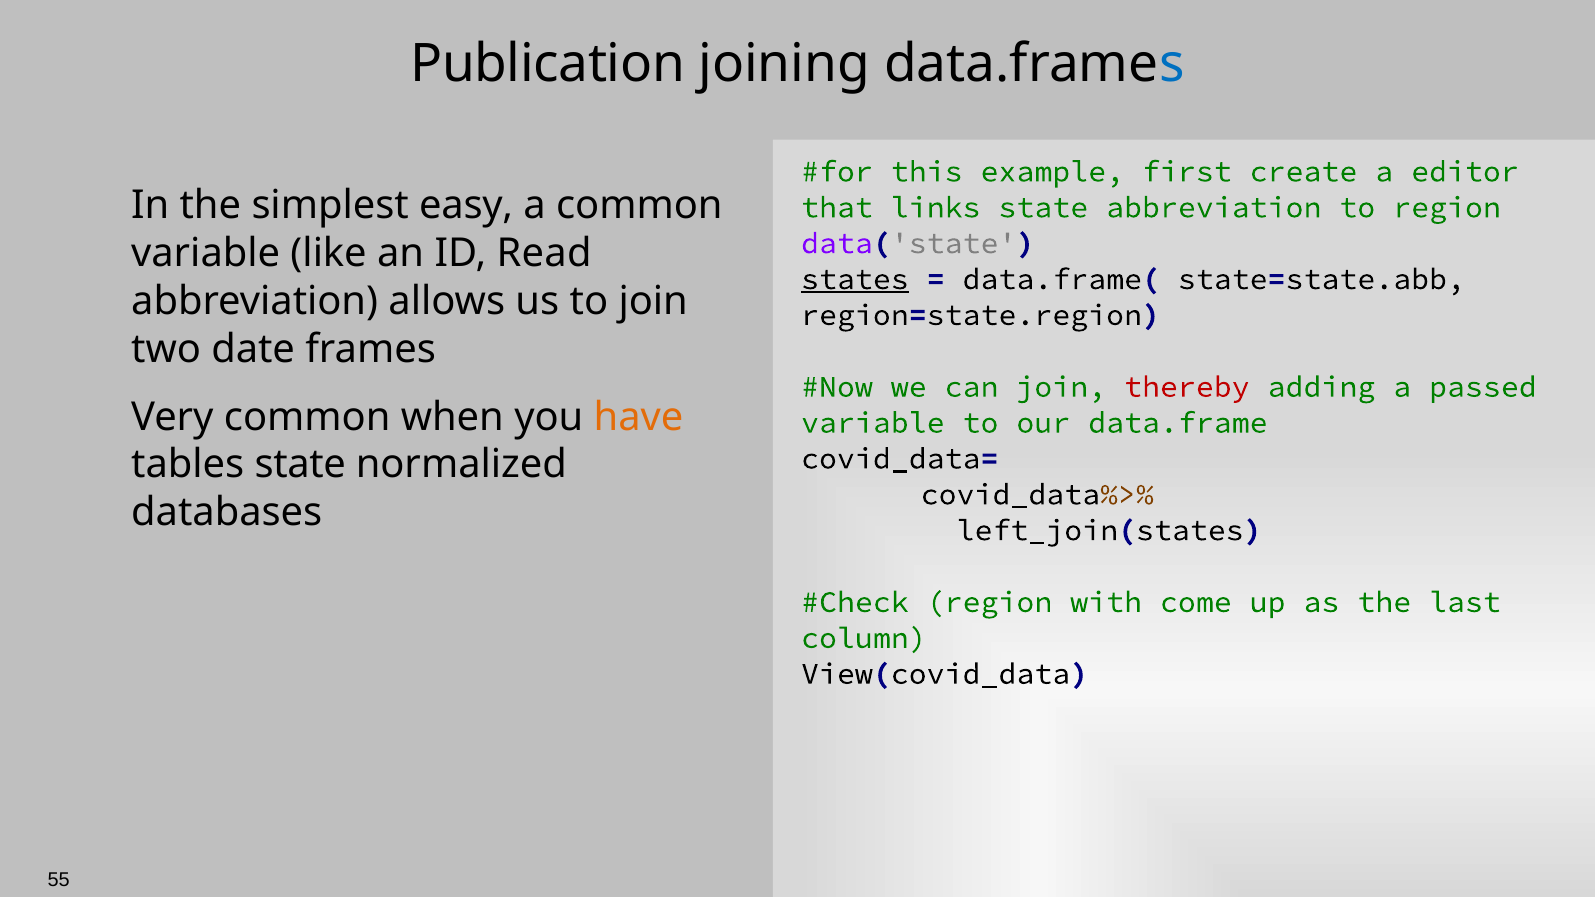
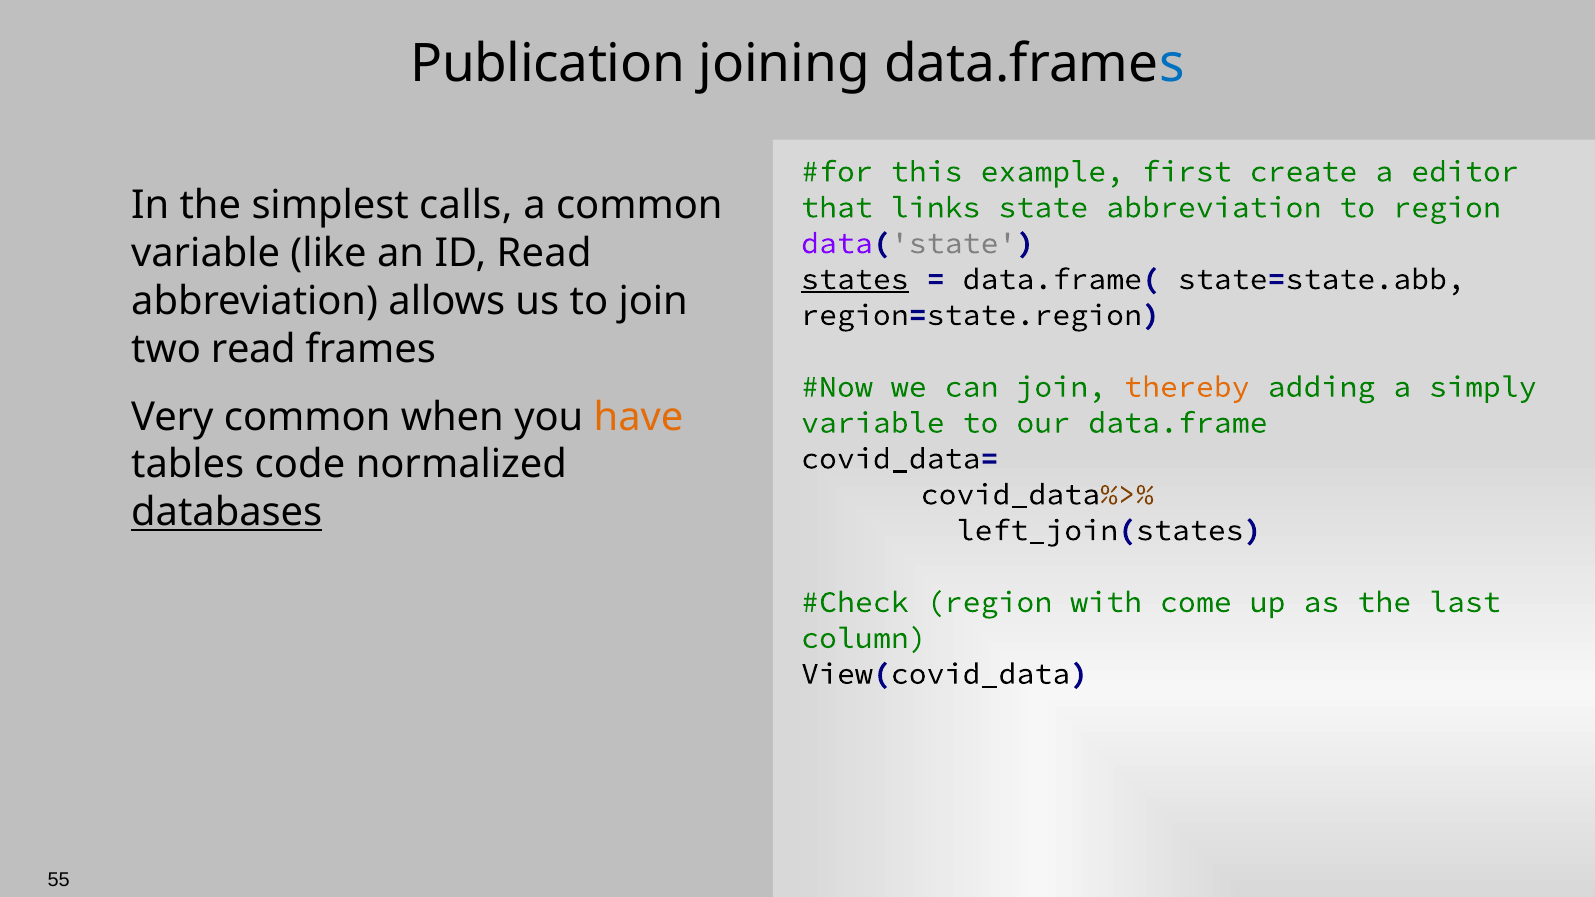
easy: easy -> calls (466, 206)
two date: date -> read (253, 349)
thereby colour: red -> orange (1187, 387)
passed: passed -> simply (1483, 387)
tables state: state -> code (300, 465)
databases underline: none -> present (227, 513)
